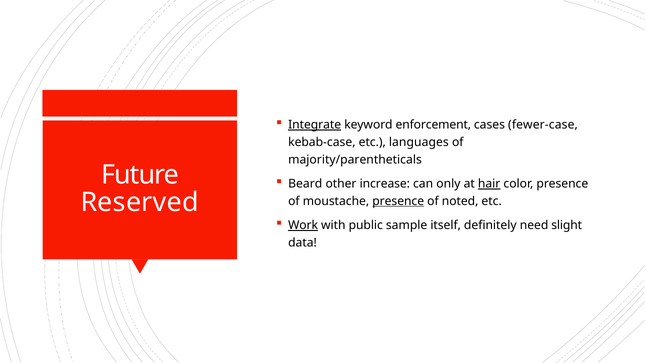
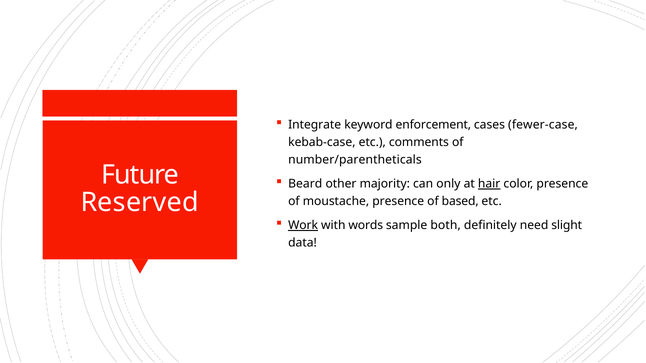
Integrate underline: present -> none (315, 125)
languages: languages -> comments (419, 142)
majority/parentheticals: majority/parentheticals -> number/parentheticals (355, 160)
increase: increase -> majority (385, 184)
presence underline: present -> none (398, 201)
noted: noted -> based (460, 201)
public: public -> words (366, 225)
itself: itself -> both (446, 225)
